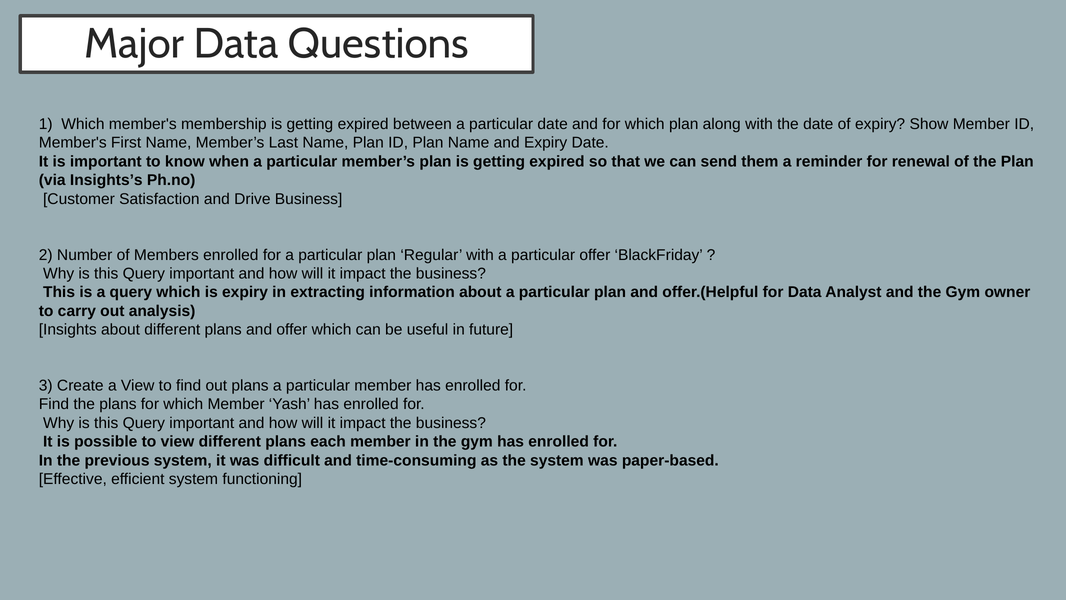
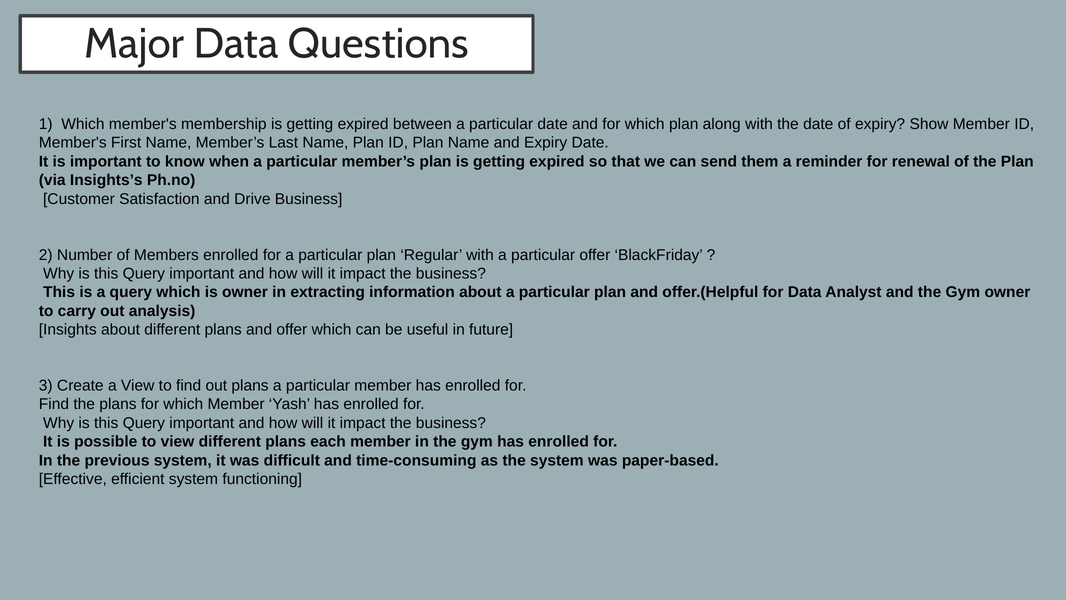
is expiry: expiry -> owner (245, 292)
